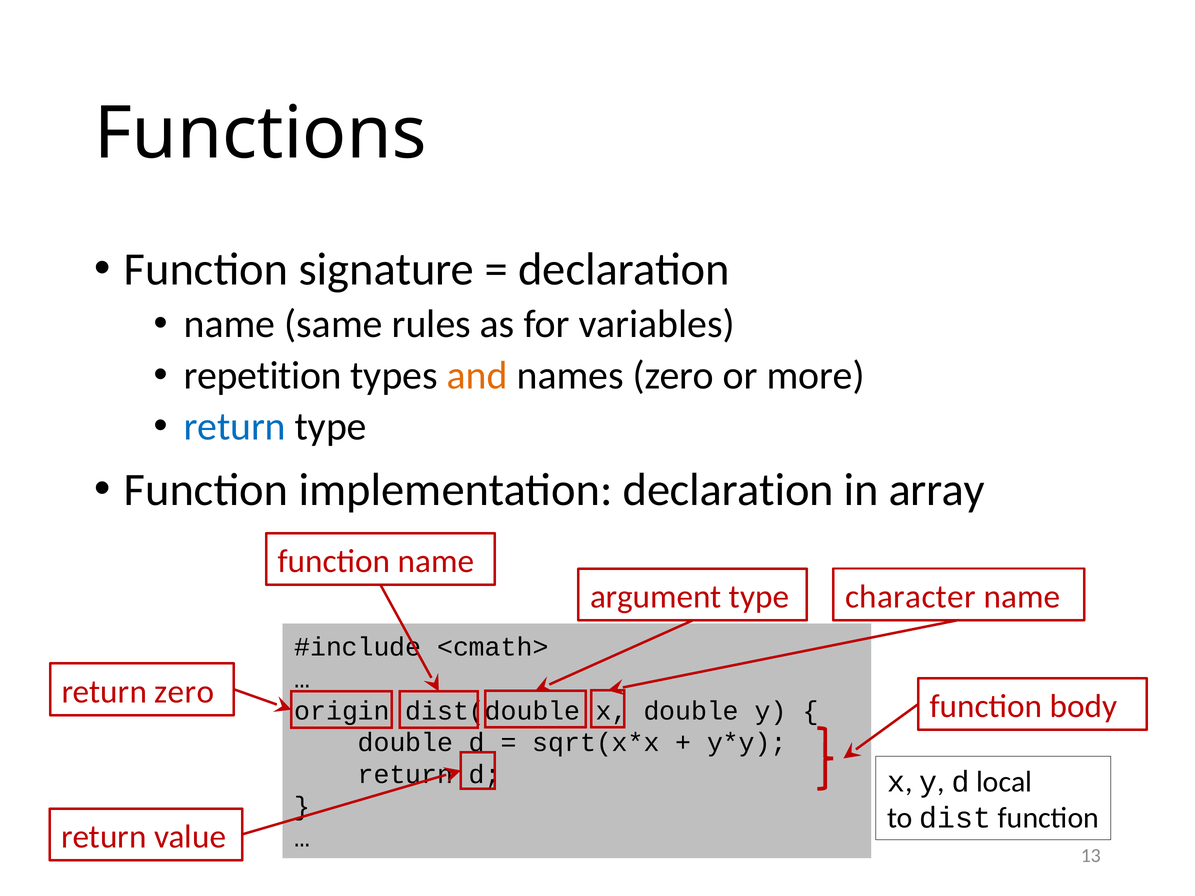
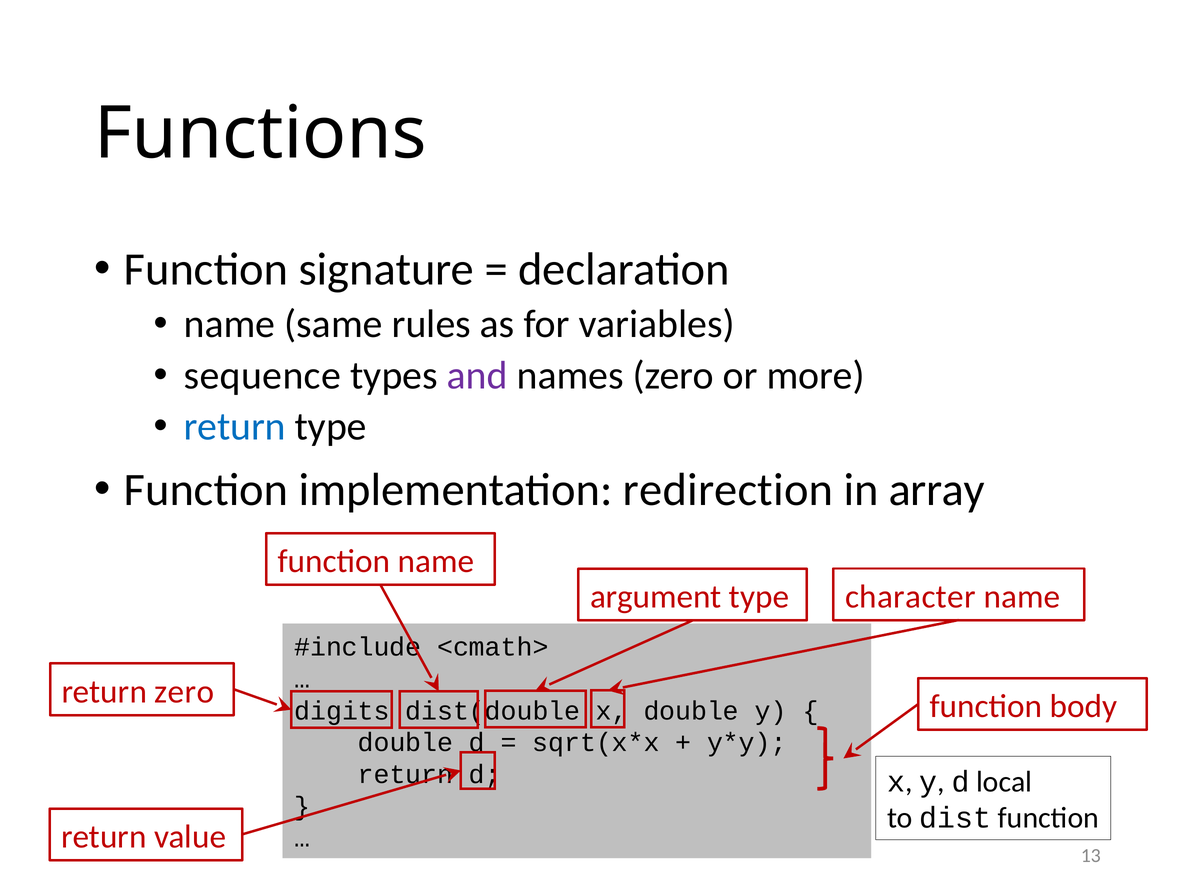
repetition: repetition -> sequence (262, 376)
and colour: orange -> purple (477, 376)
implementation declaration: declaration -> redirection (728, 490)
origin: origin -> digits (342, 711)
